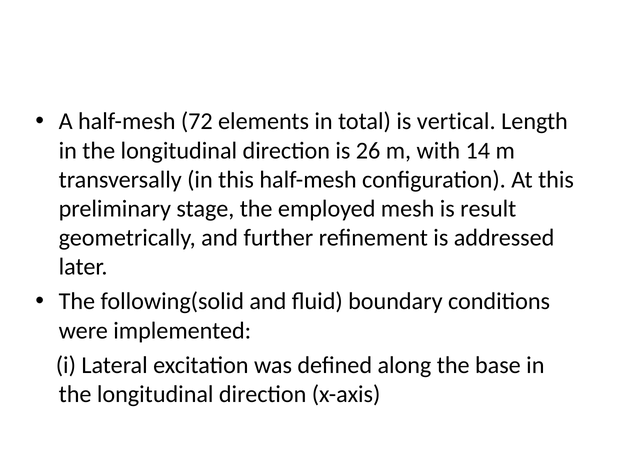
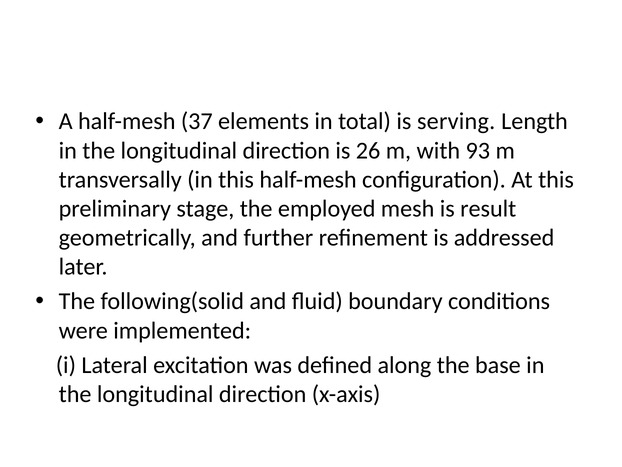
72: 72 -> 37 (197, 121)
vertical: vertical -> serving (456, 121)
14: 14 -> 93 (478, 150)
